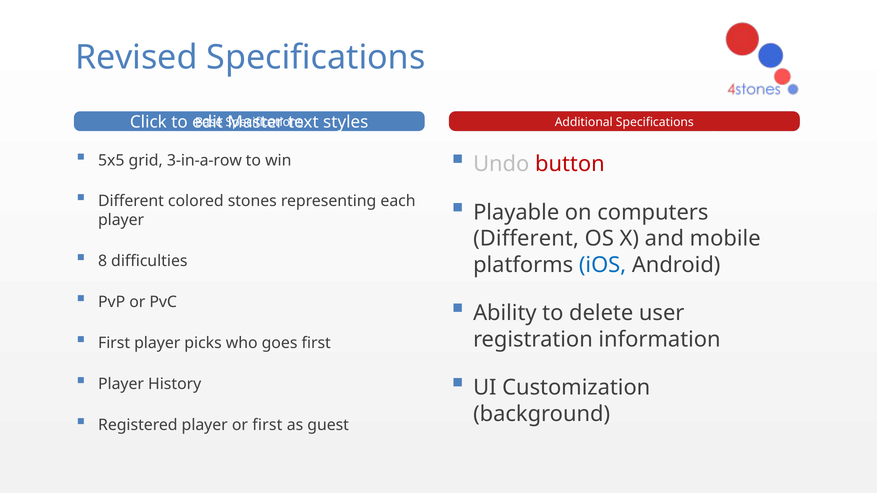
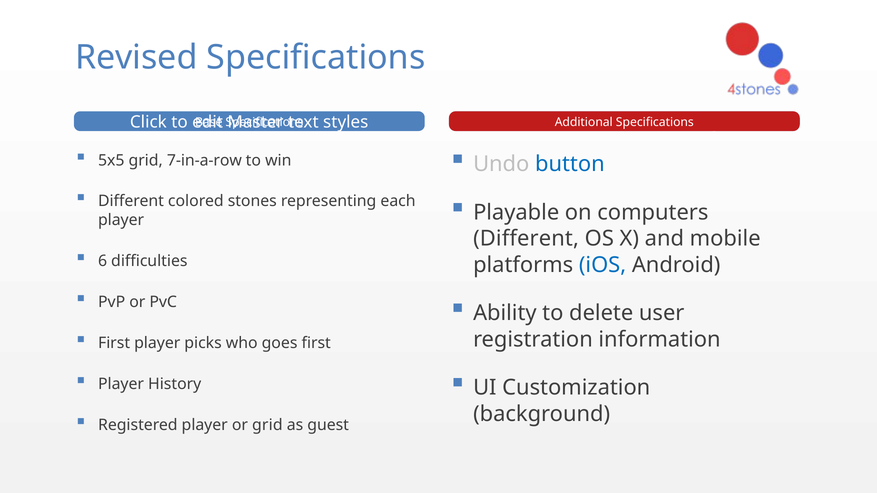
button colour: red -> blue (570, 164)
3-in-a-row: 3-in-a-row -> 7-in-a-row (204, 160)
8: 8 -> 6 (103, 261)
or first: first -> grid (267, 425)
